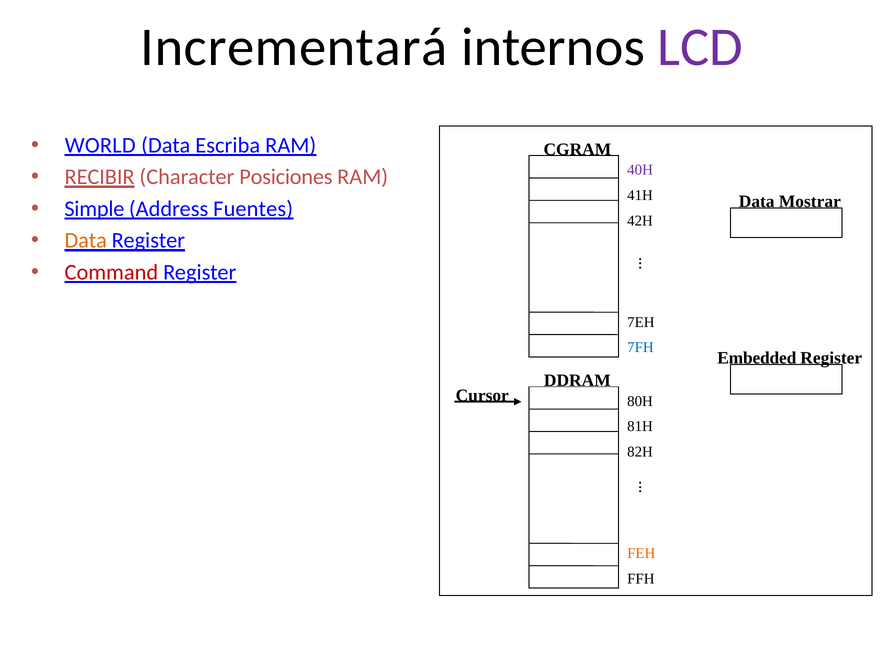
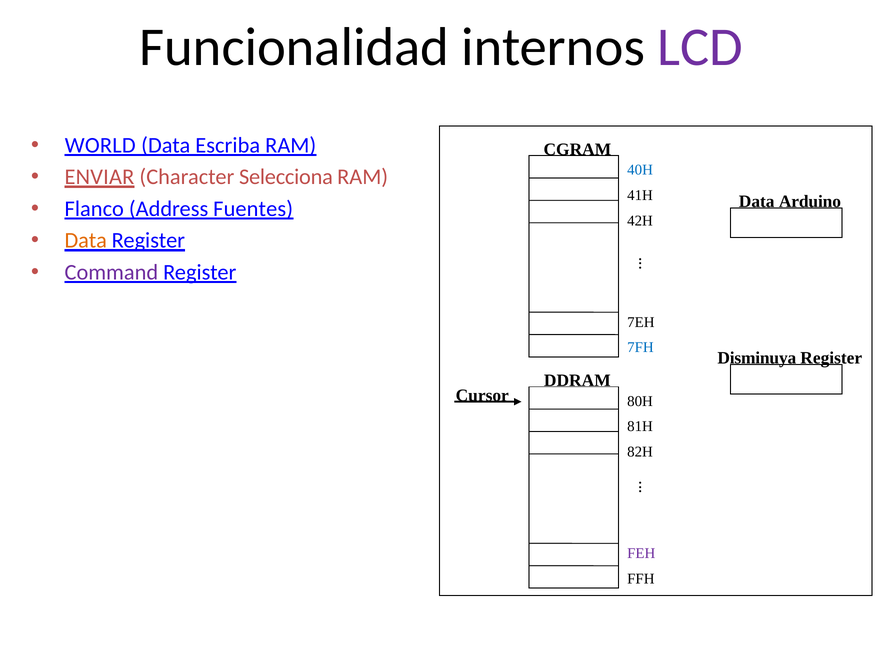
Incrementará: Incrementará -> Funcionalidad (294, 47)
40H colour: purple -> blue (640, 170)
RECIBIR: RECIBIR -> ENVIAR (99, 177)
Posiciones: Posiciones -> Selecciona (286, 177)
Mostrar: Mostrar -> Arduino (810, 202)
Simple: Simple -> Flanco (94, 209)
Command colour: red -> purple (111, 272)
Embedded: Embedded -> Disminuya (757, 358)
FEH colour: orange -> purple (641, 553)
